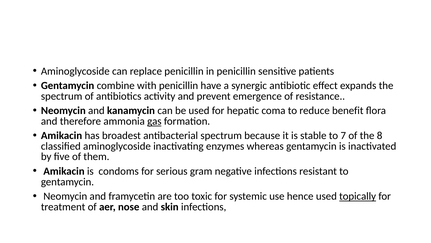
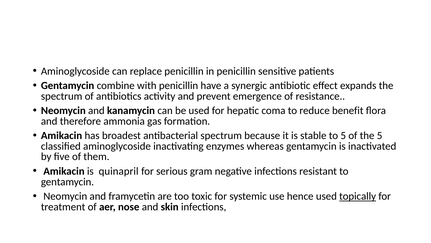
gas underline: present -> none (154, 121)
to 7: 7 -> 5 (343, 135)
the 8: 8 -> 5 (380, 135)
condoms: condoms -> quinapril (119, 171)
